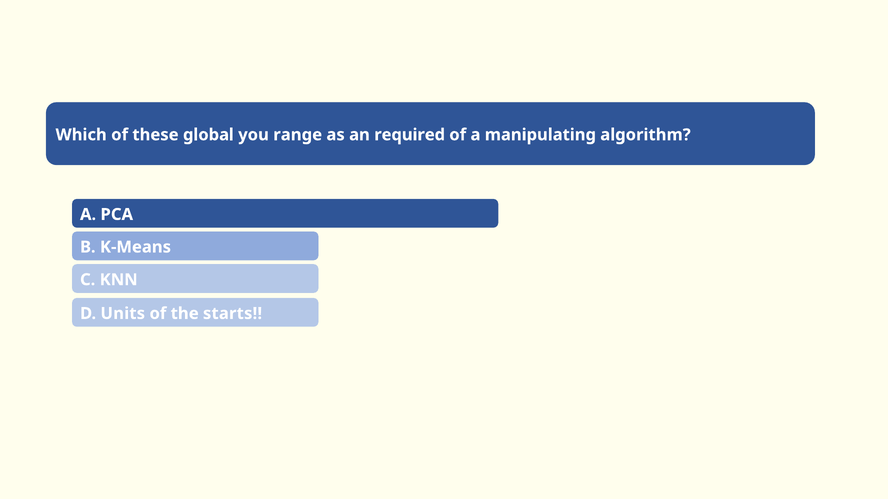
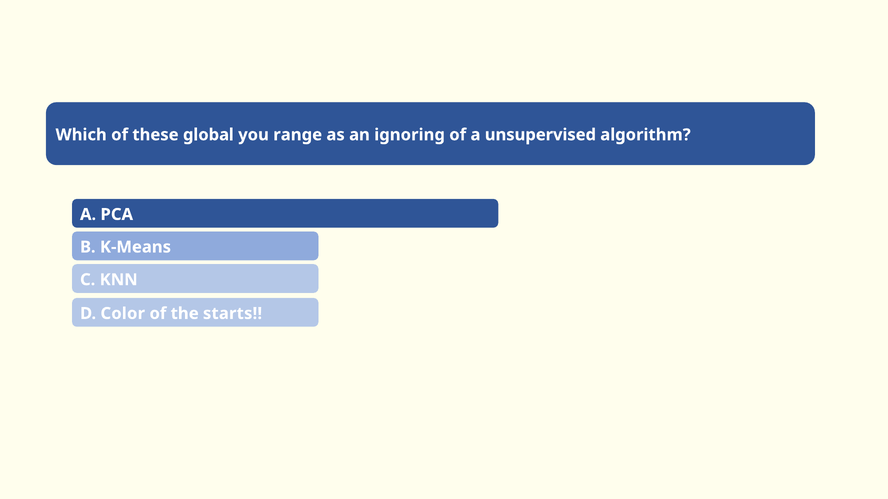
required: required -> ignoring (410, 135)
manipulating: manipulating -> unsupervised (540, 135)
Units: Units -> Color (123, 314)
